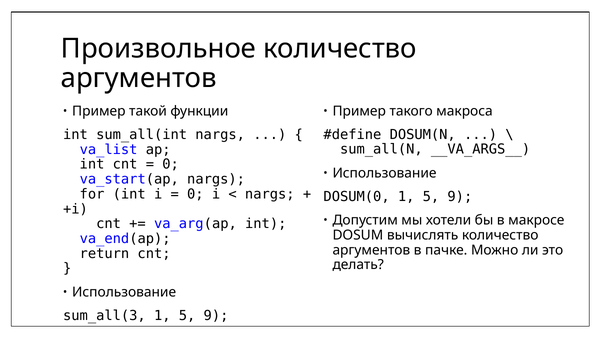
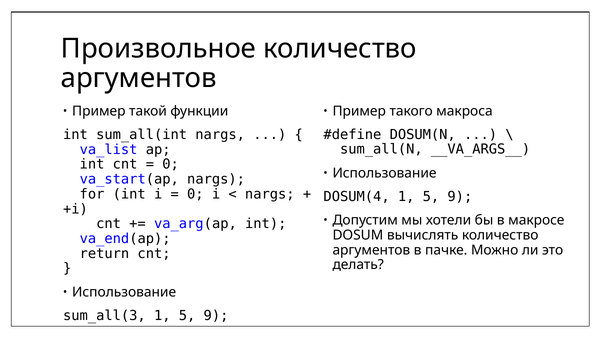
DOSUM(0: DOSUM(0 -> DOSUM(4 (357, 197)
